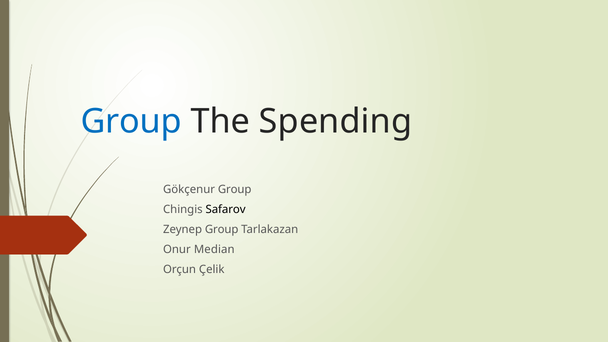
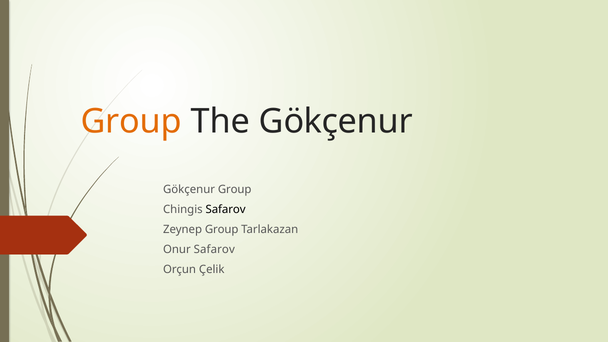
Group colour: blue -> orange (131, 121)
The Spending: Spending -> Gökçenur (336, 121)
Onur Median: Median -> Safarov (214, 250)
